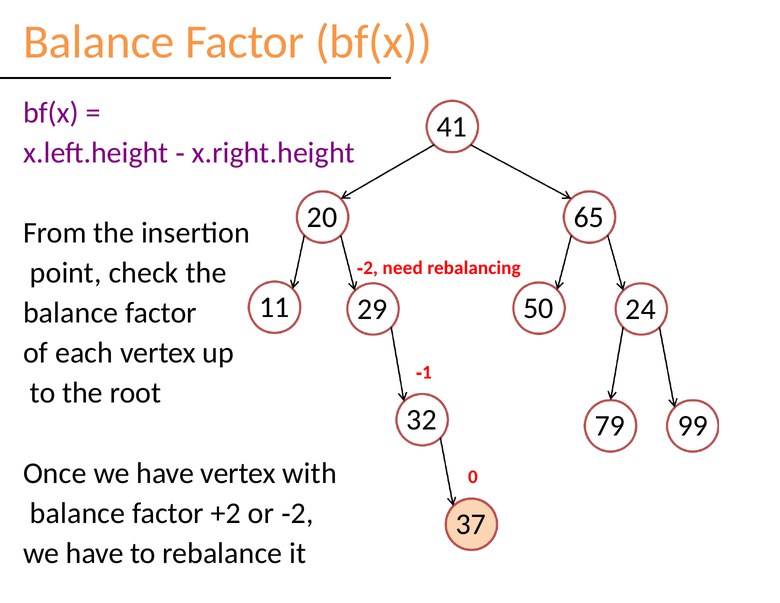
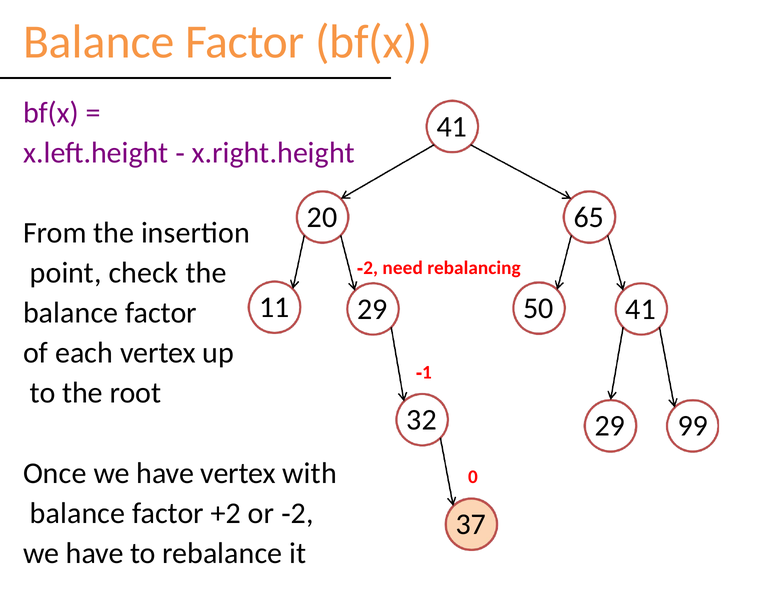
11 24: 24 -> 41 (641, 309)
32 79: 79 -> 29 (610, 426)
